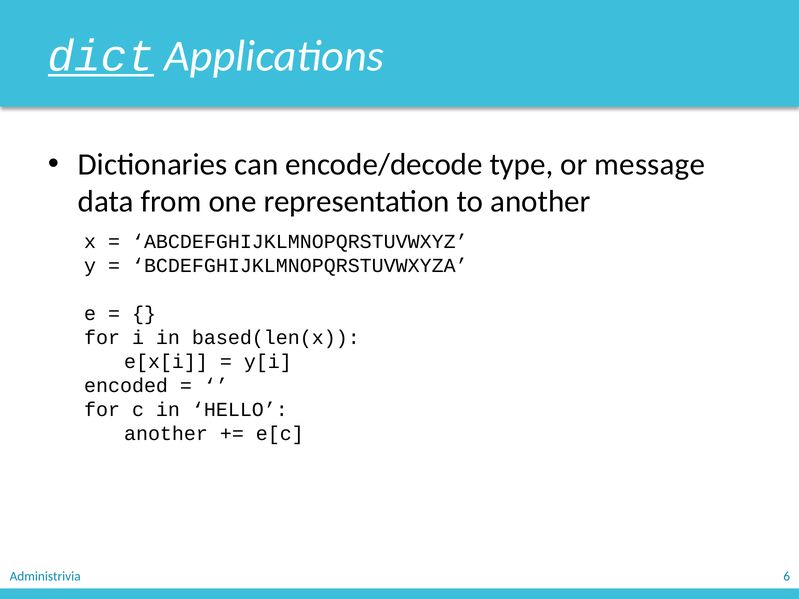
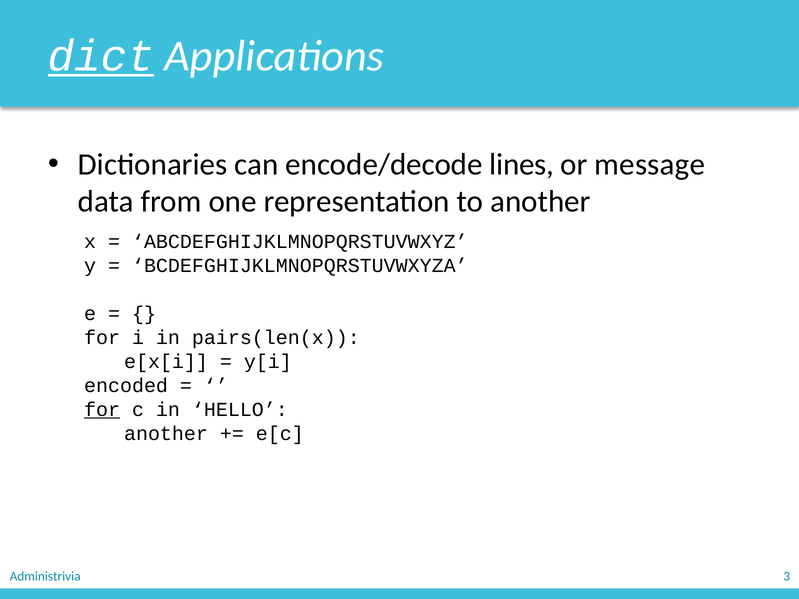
type: type -> lines (522, 165)
based(len(x: based(len(x -> pairs(len(x (276, 338)
for underline: none -> present (102, 410)
6: 6 -> 3 (787, 577)
